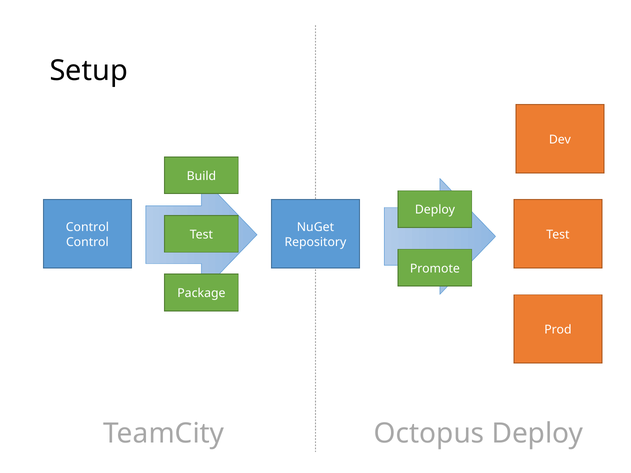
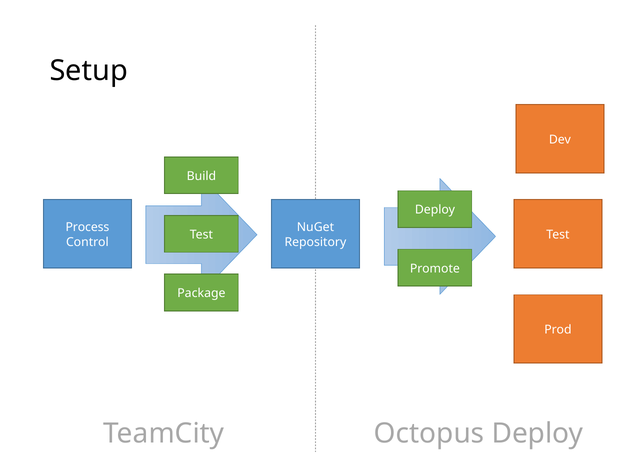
Control: Control -> Process (87, 227)
